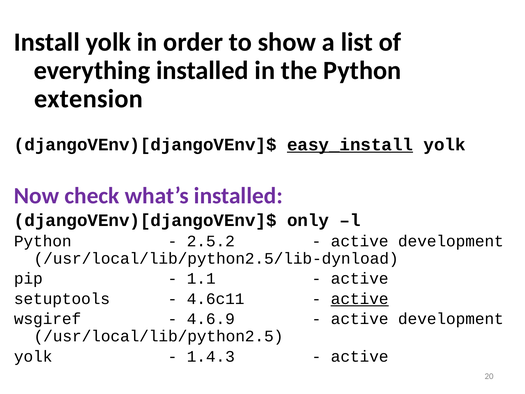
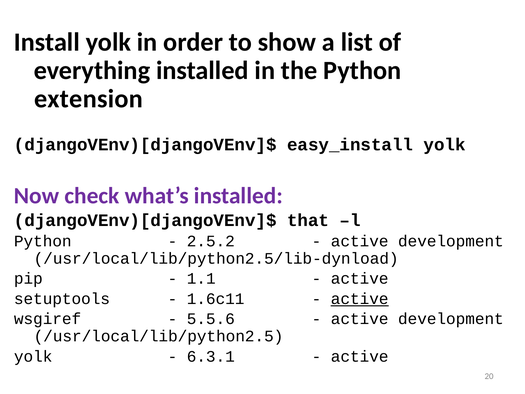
easy_install underline: present -> none (350, 145)
only: only -> that (308, 220)
4.6c11: 4.6c11 -> 1.6c11 (216, 299)
4.6.9: 4.6.9 -> 5.5.6 (211, 319)
1.4.3: 1.4.3 -> 6.3.1 (211, 356)
